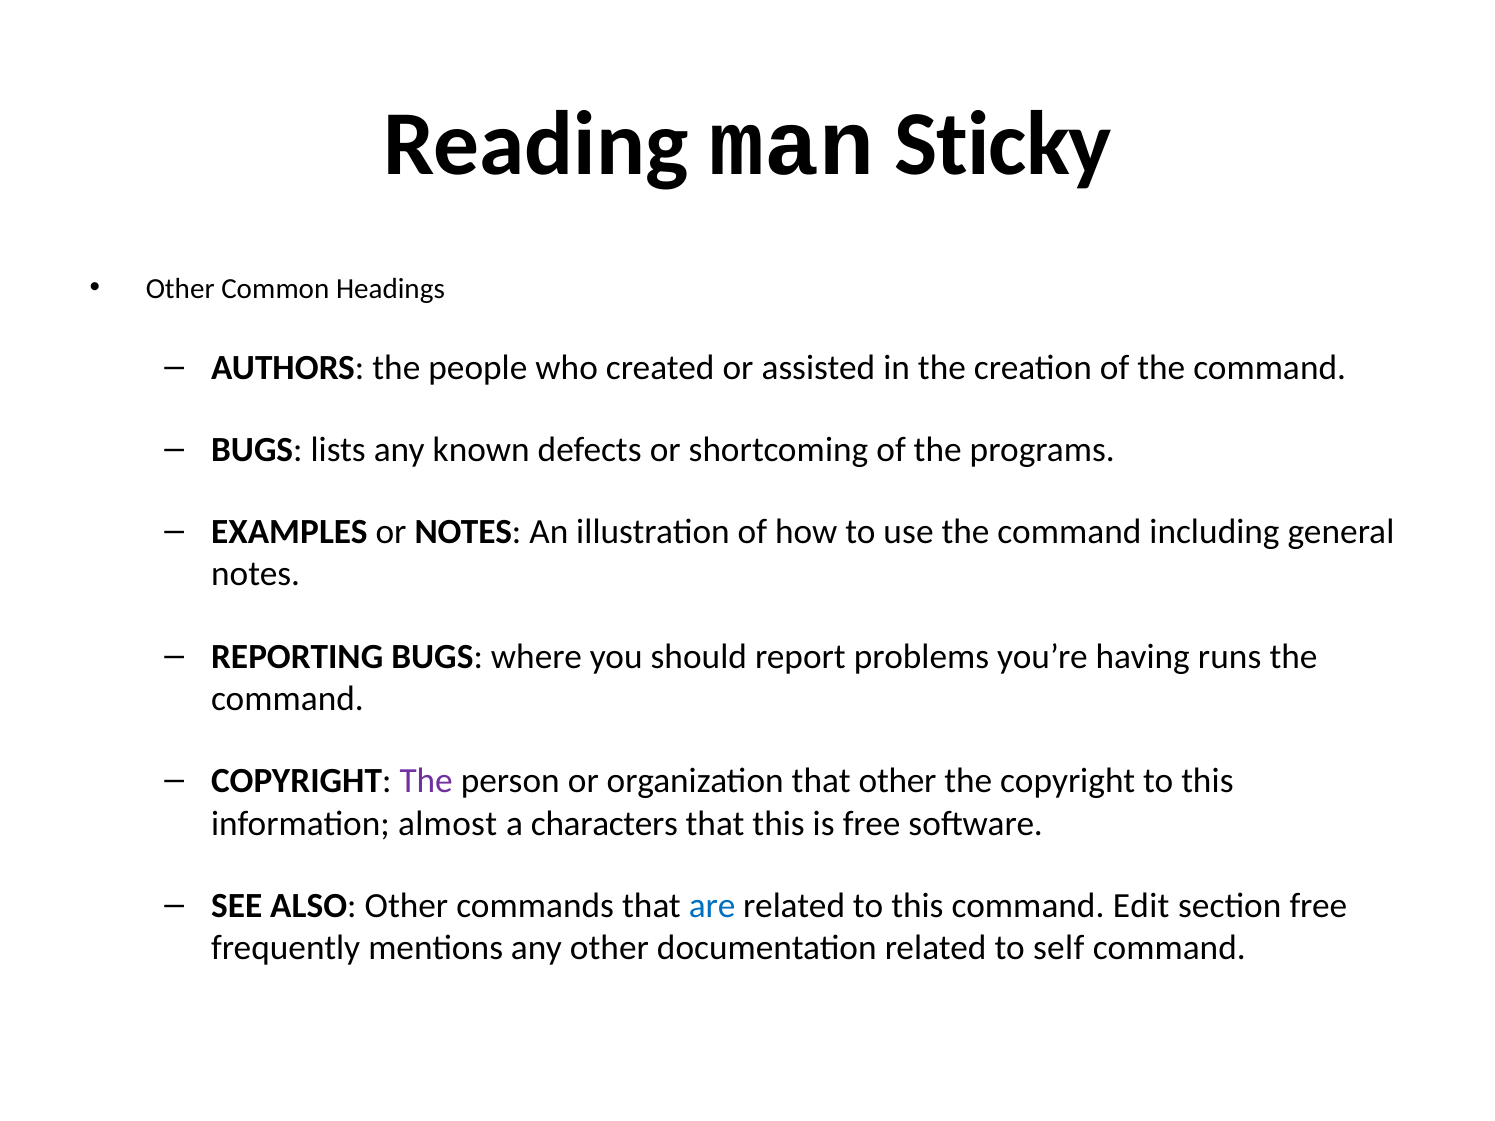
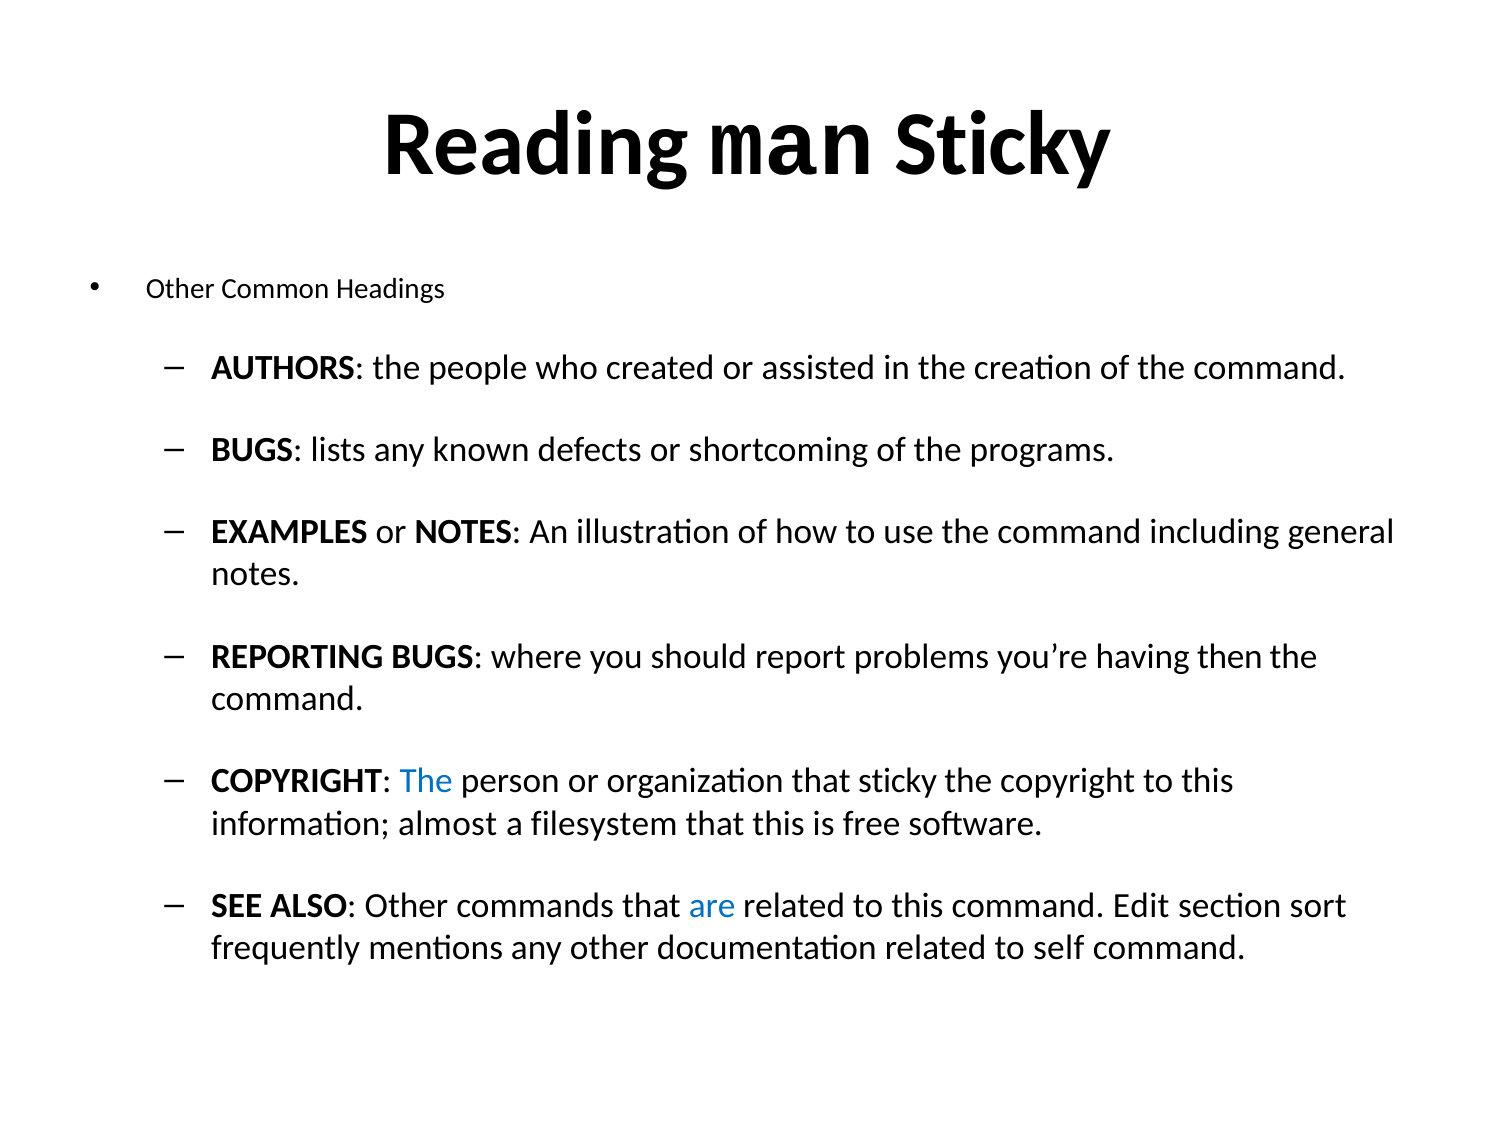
runs: runs -> then (1230, 657)
The colour: purple -> blue (426, 781)
that other: other -> sticky (898, 781)
characters: characters -> filesystem (604, 824)
section free: free -> sort (1318, 906)
